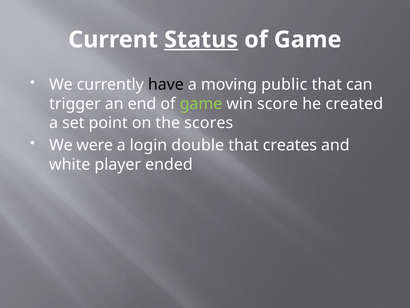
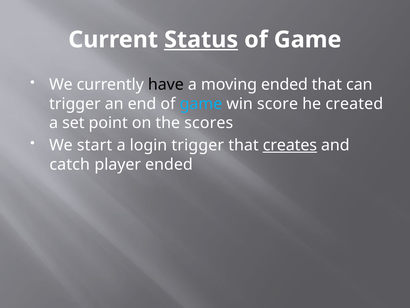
moving public: public -> ended (284, 84)
game colour: light green -> light blue (201, 104)
were: were -> start (95, 145)
login double: double -> trigger (198, 145)
creates underline: none -> present (290, 145)
white: white -> catch (70, 164)
